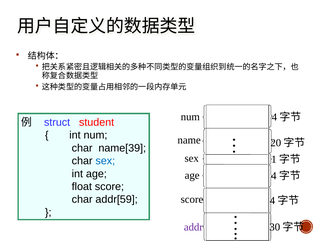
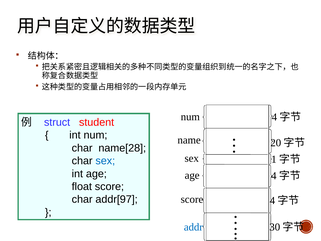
name[39: name[39 -> name[28 (122, 148)
addr[59: addr[59 -> addr[97 (117, 199)
addr colour: purple -> blue (193, 227)
